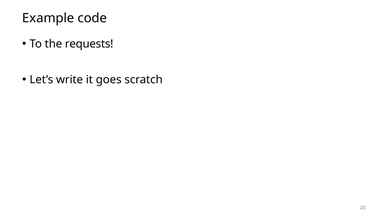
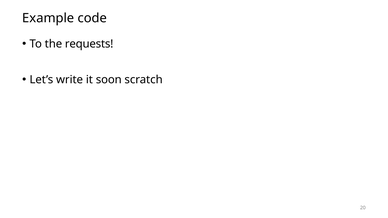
goes: goes -> soon (109, 80)
